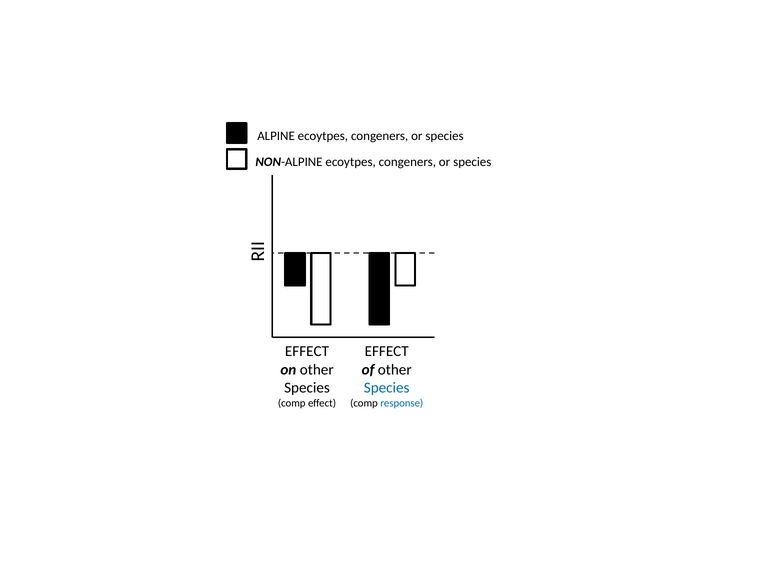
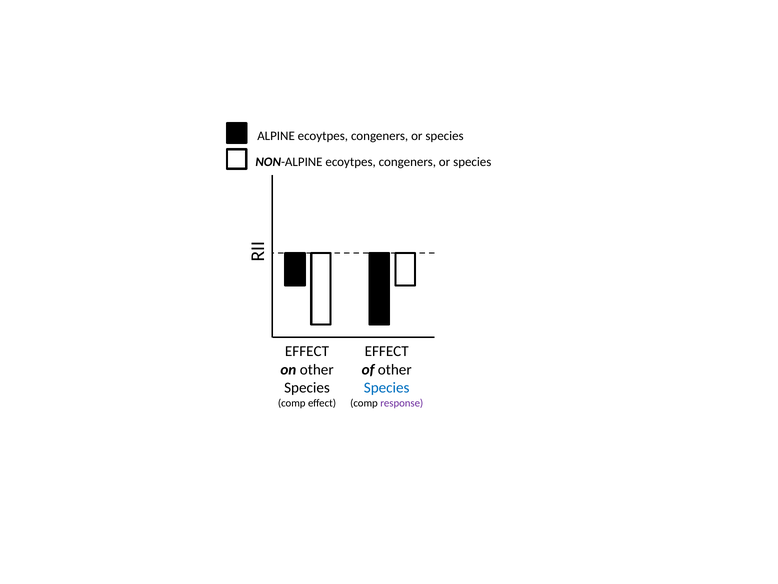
response colour: blue -> purple (402, 403)
